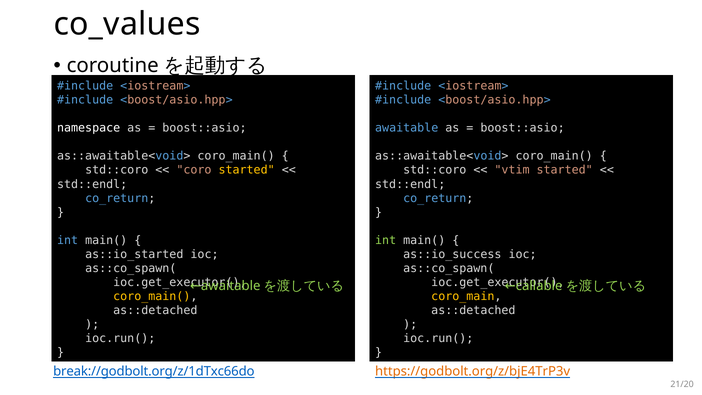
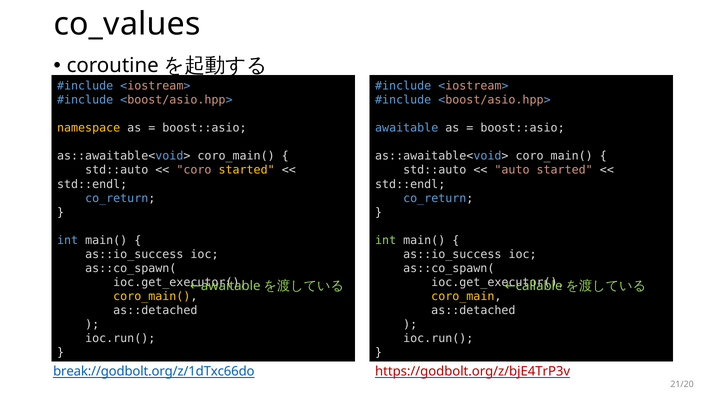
namespace colour: white -> yellow (89, 128)
std::coro: std::coro -> std::auto (117, 170)
std::coro: std::coro -> std::auto (435, 170)
vtim: vtim -> auto (512, 170)
as::io_started: as::io_started -> as::io_success (134, 254)
https://godbolt.org/z/bjE4TrP3v colour: orange -> red (473, 371)
